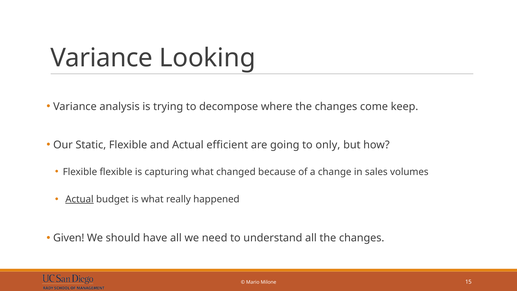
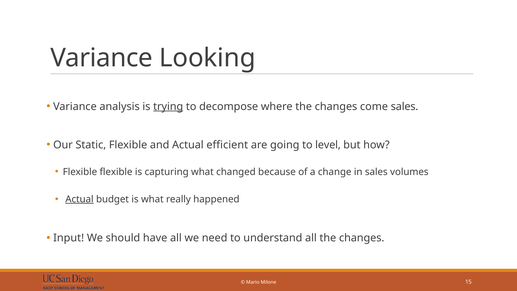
trying underline: none -> present (168, 106)
come keep: keep -> sales (405, 106)
only: only -> level (328, 145)
Given: Given -> Input (69, 238)
